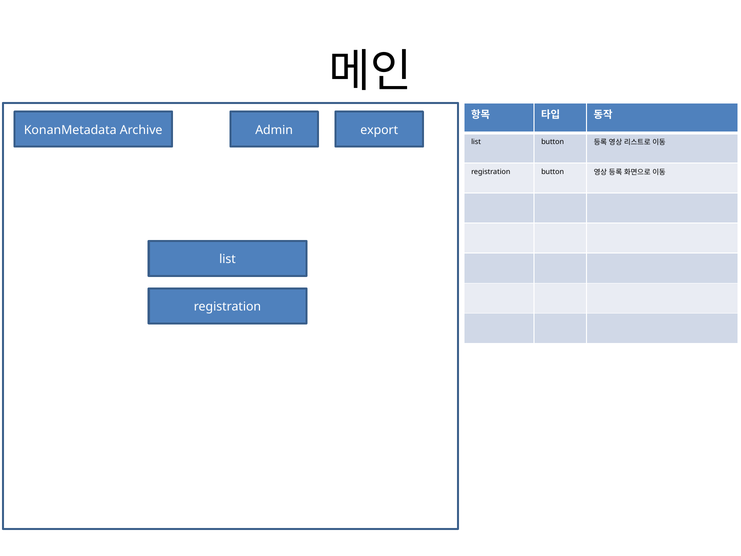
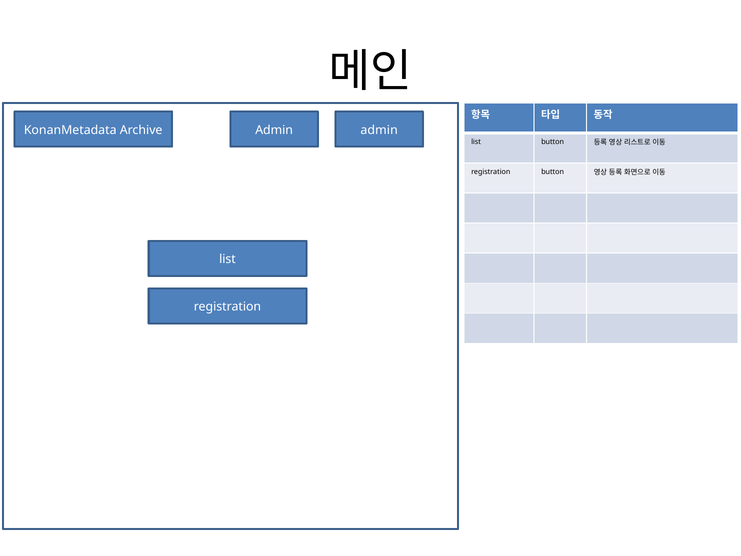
Admin export: export -> admin (379, 130)
